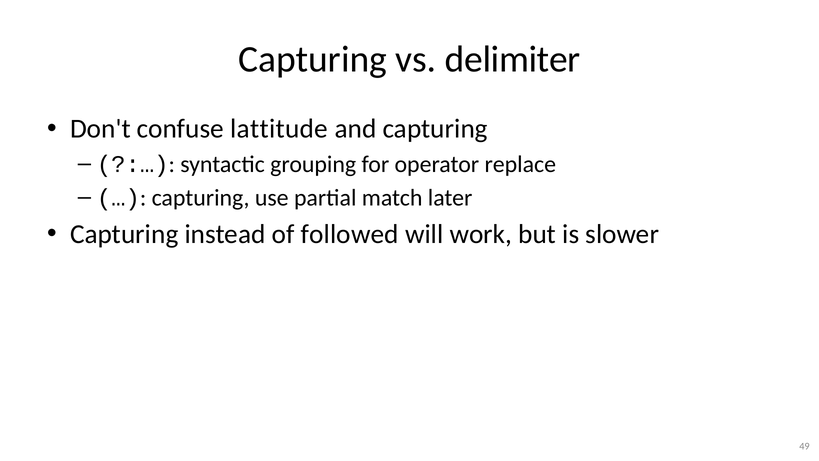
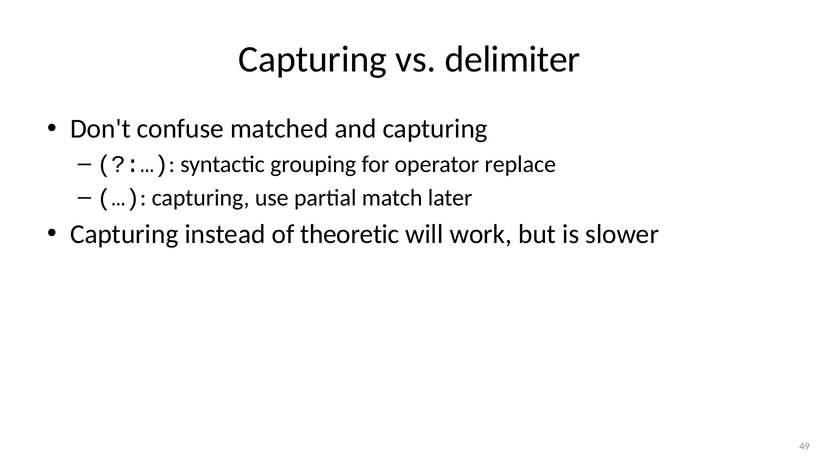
lattitude: lattitude -> matched (279, 129)
followed: followed -> theoretic (350, 234)
